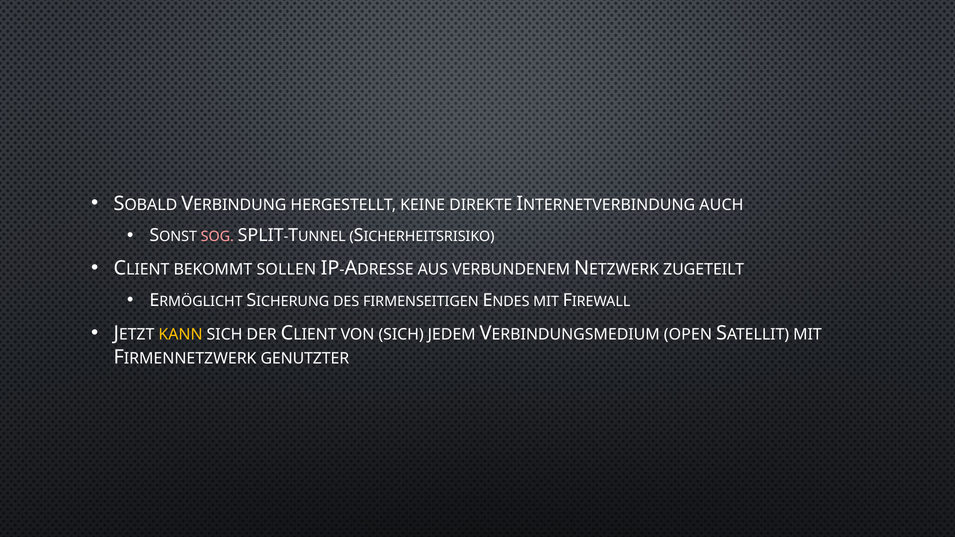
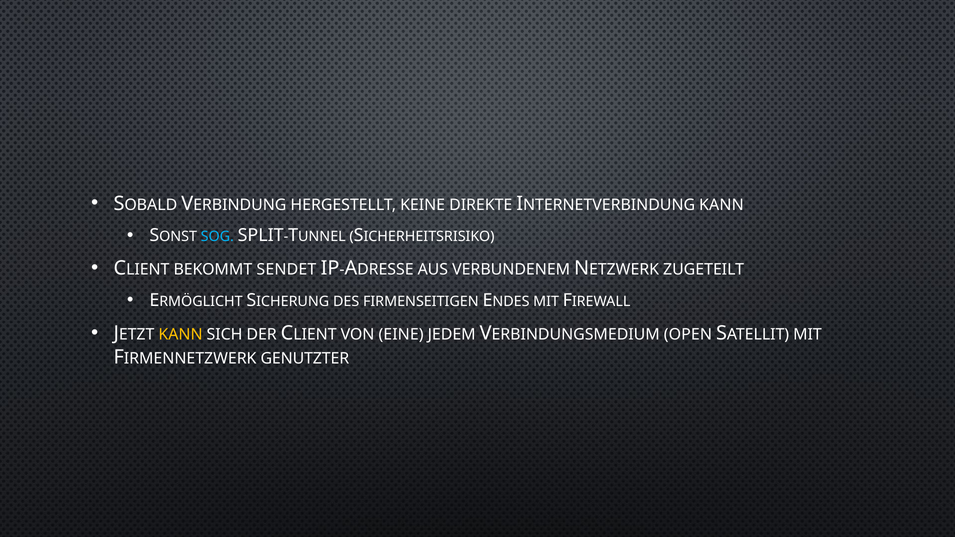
AUCH: AUCH -> KANN (721, 205)
SOG colour: pink -> light blue (217, 237)
SOLLEN: SOLLEN -> SENDET (286, 270)
VON SICH: SICH -> EINE (401, 335)
